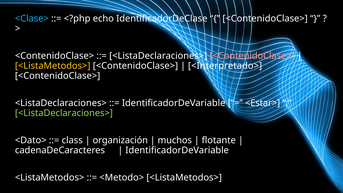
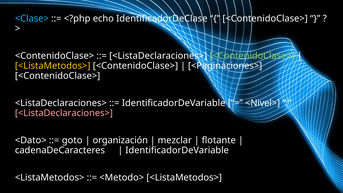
<ContenidoClase> colour: pink -> light green (252, 56)
<Interpretado>: <Interpretado> -> <Paginaciones> (225, 66)
<Estar>: <Estar> -> <Nivel> (263, 103)
<ListaDeclaraciones> colour: light green -> pink (64, 113)
class: class -> goto (72, 140)
muchos: muchos -> mezclar (175, 140)
